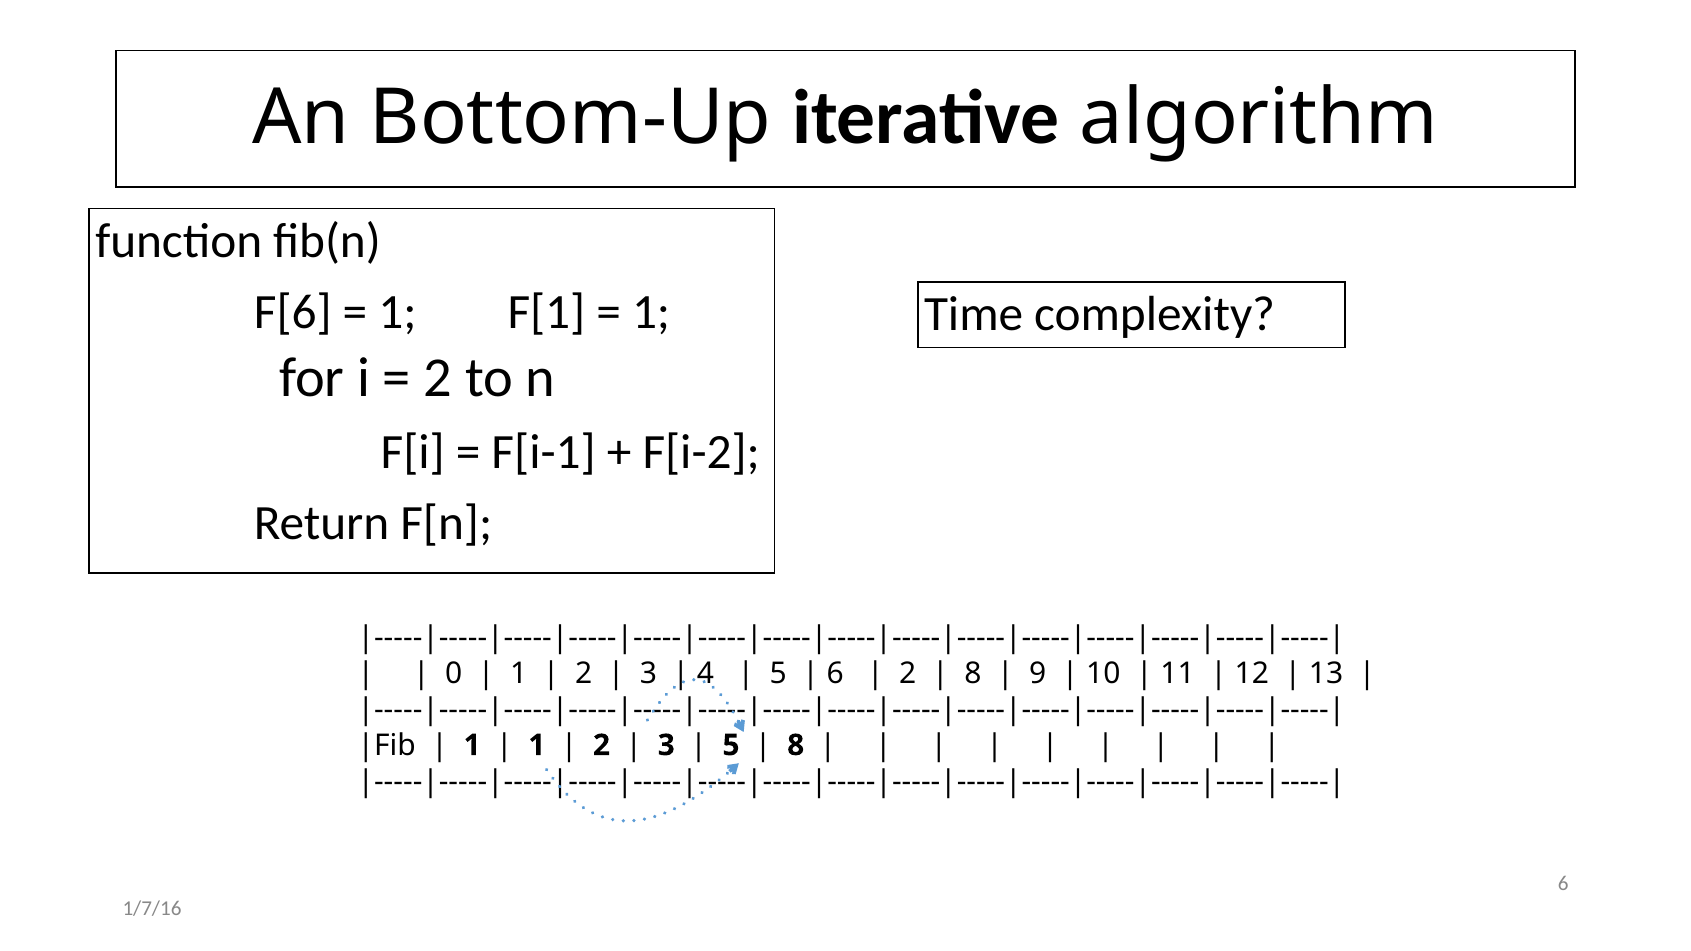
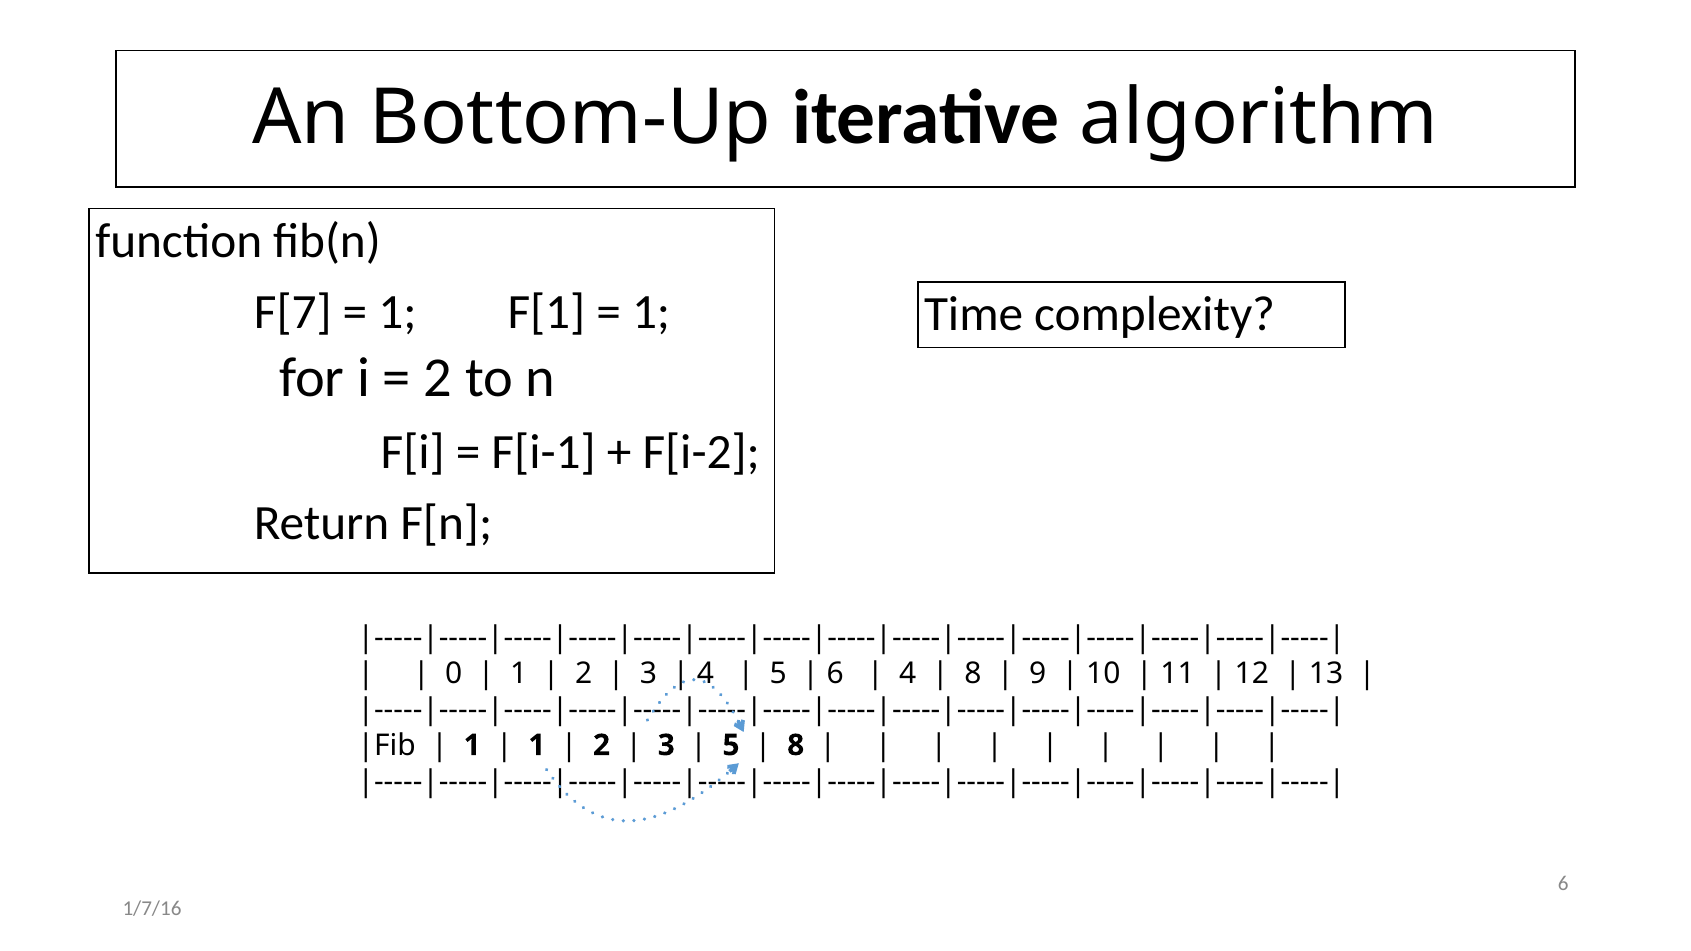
F[6: F[6 -> F[7 (293, 312)
2: 2 -> 4 (908, 673)
